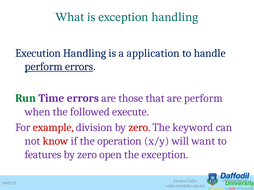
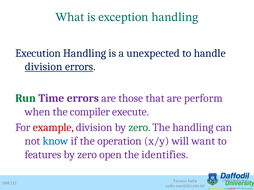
application: application -> unexpected (153, 53)
perform: perform -> division (44, 67)
followed: followed -> compiler (90, 112)
zero colour: red -> green (139, 128)
The keyword: keyword -> handling (193, 128)
know colour: red -> blue (55, 141)
the exception: exception -> identifies (165, 155)
